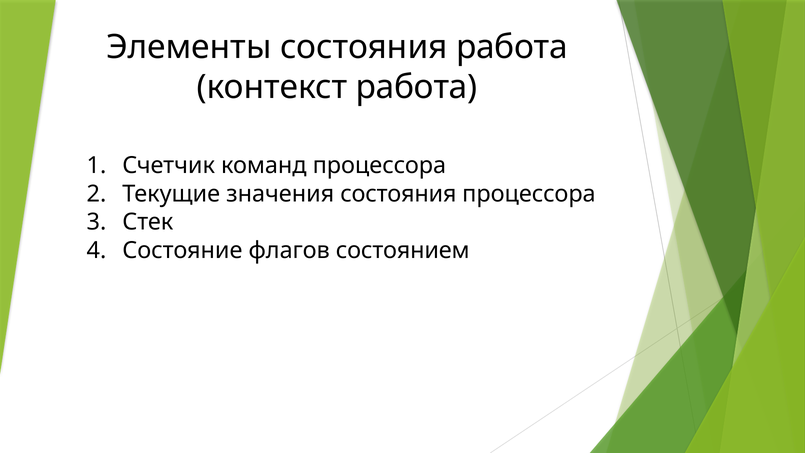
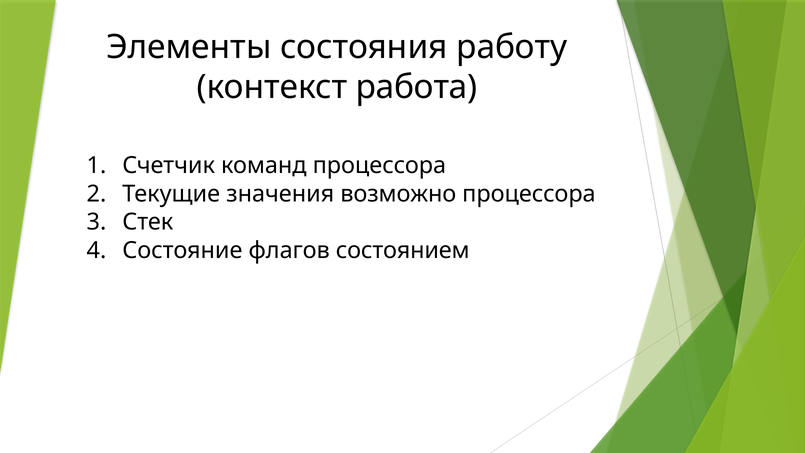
состояния работа: работа -> работу (512, 47)
значения состояния: состояния -> возможно (398, 194)
